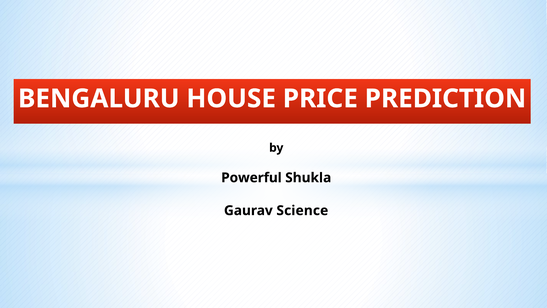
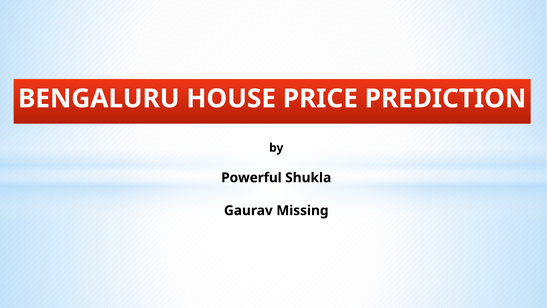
Science: Science -> Missing (302, 210)
